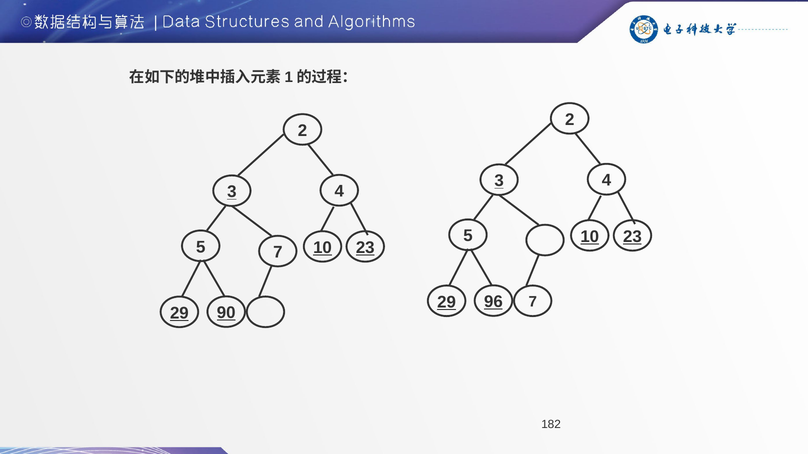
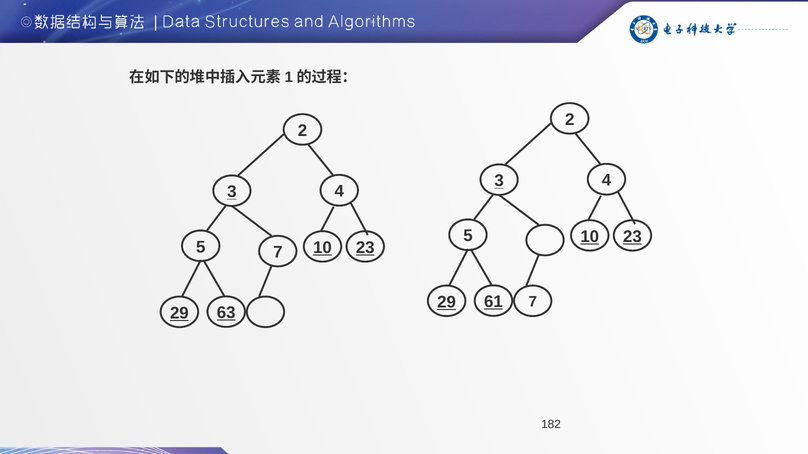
96: 96 -> 61 (493, 302)
90: 90 -> 63 (226, 313)
